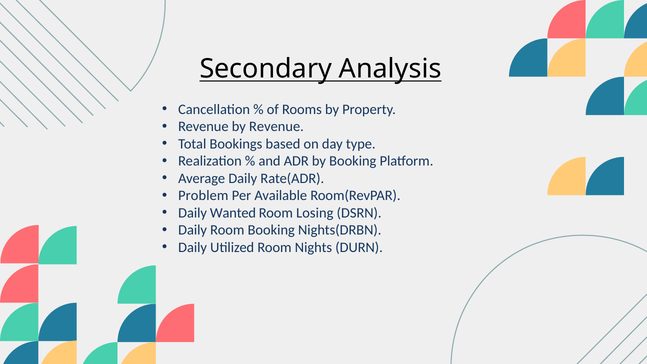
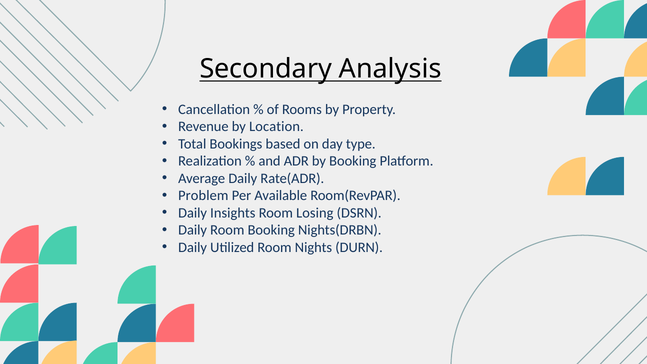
by Revenue: Revenue -> Location (276, 127)
Wanted: Wanted -> Insights (233, 213)
